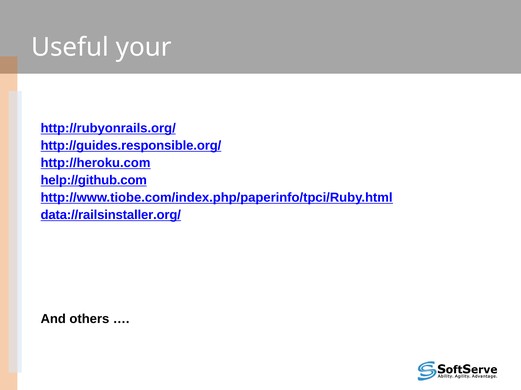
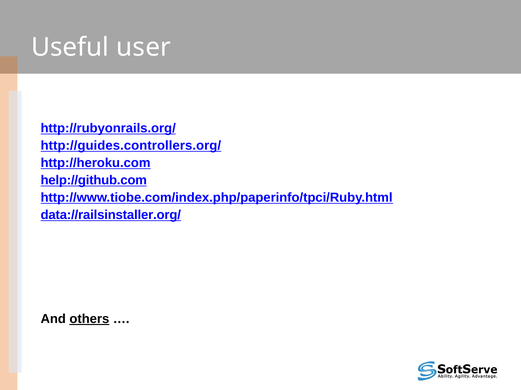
your: your -> user (144, 47)
http://guides.responsible.org/: http://guides.responsible.org/ -> http://guides.controllers.org/ (131, 146)
others underline: none -> present (89, 320)
